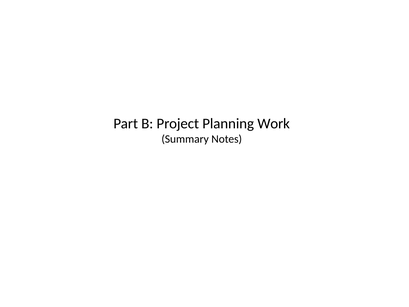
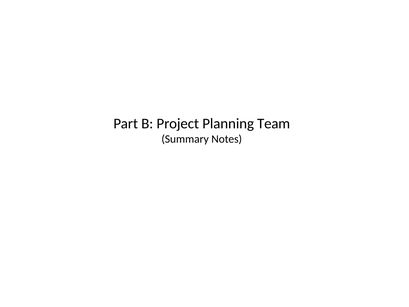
Work: Work -> Team (274, 123)
